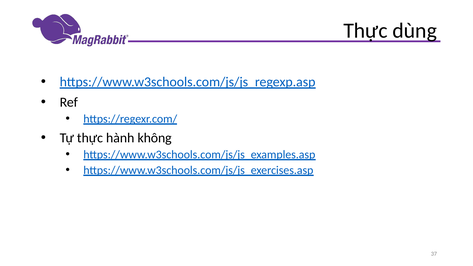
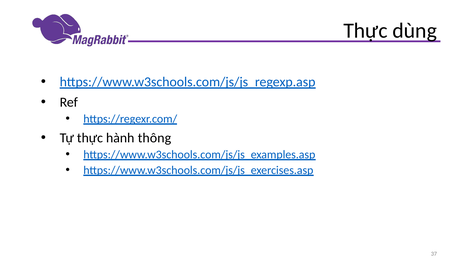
không: không -> thông (154, 138)
